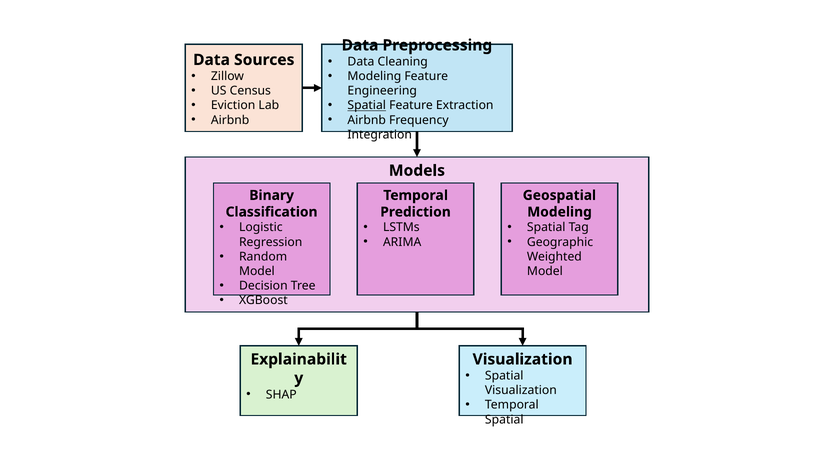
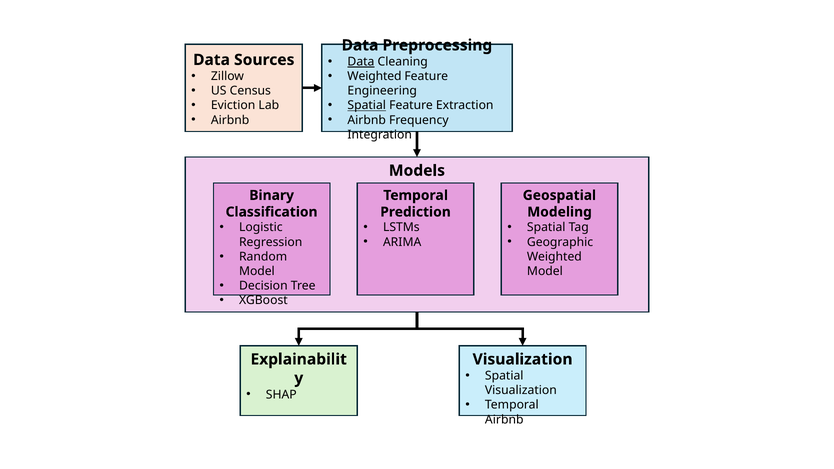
Data underline: none -> present (361, 62)
Modeling: Modeling -> Weighted (374, 76)
Spatial: Spatial -> Airbnb (504, 420)
